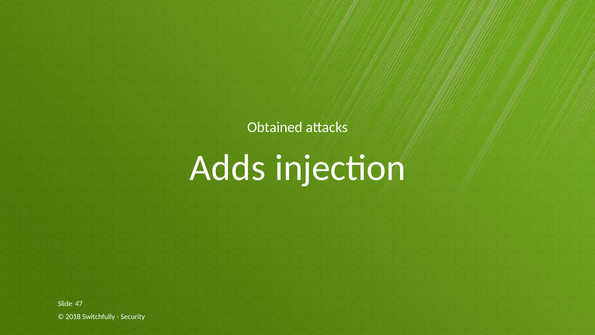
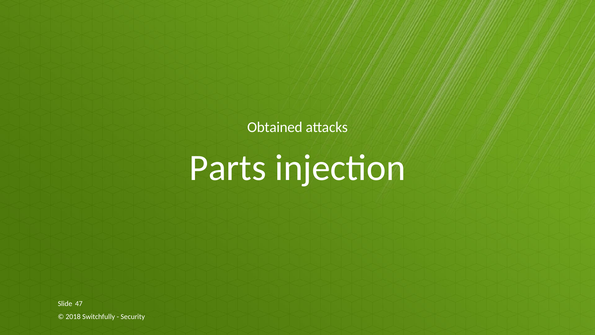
Adds: Adds -> Parts (228, 168)
